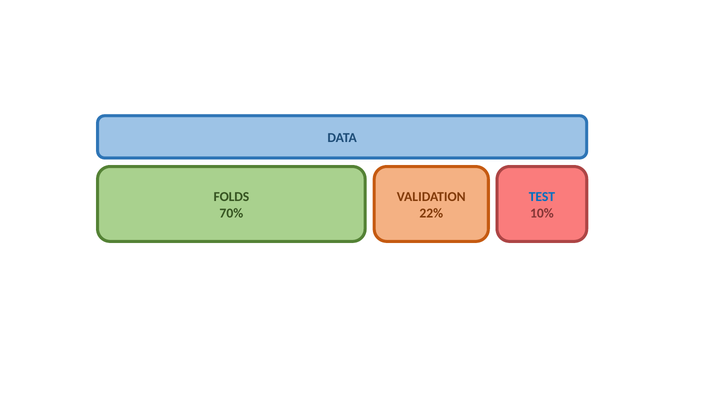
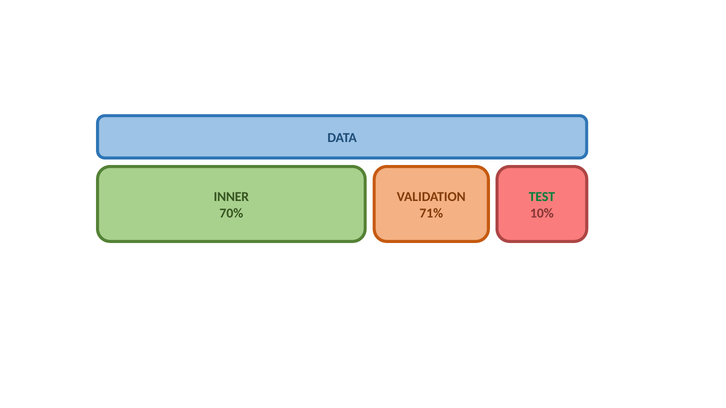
FOLDS: FOLDS -> INNER (231, 197)
TEST colour: blue -> green (542, 197)
22%: 22% -> 71% (431, 213)
